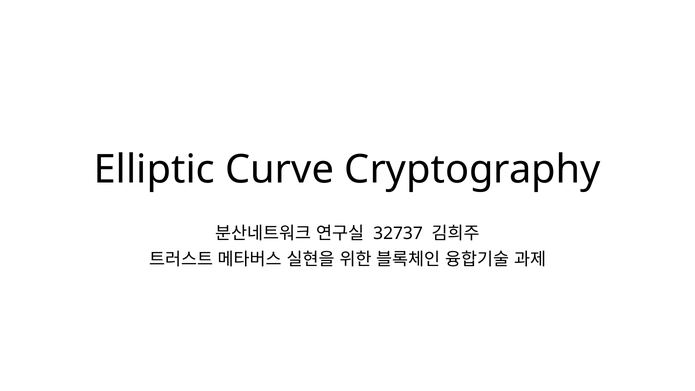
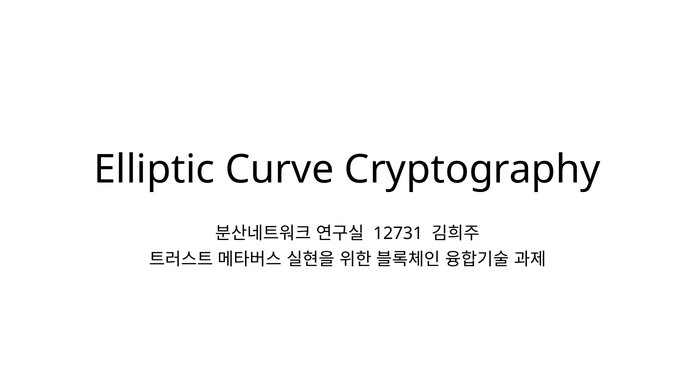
32737: 32737 -> 12731 (398, 234)
